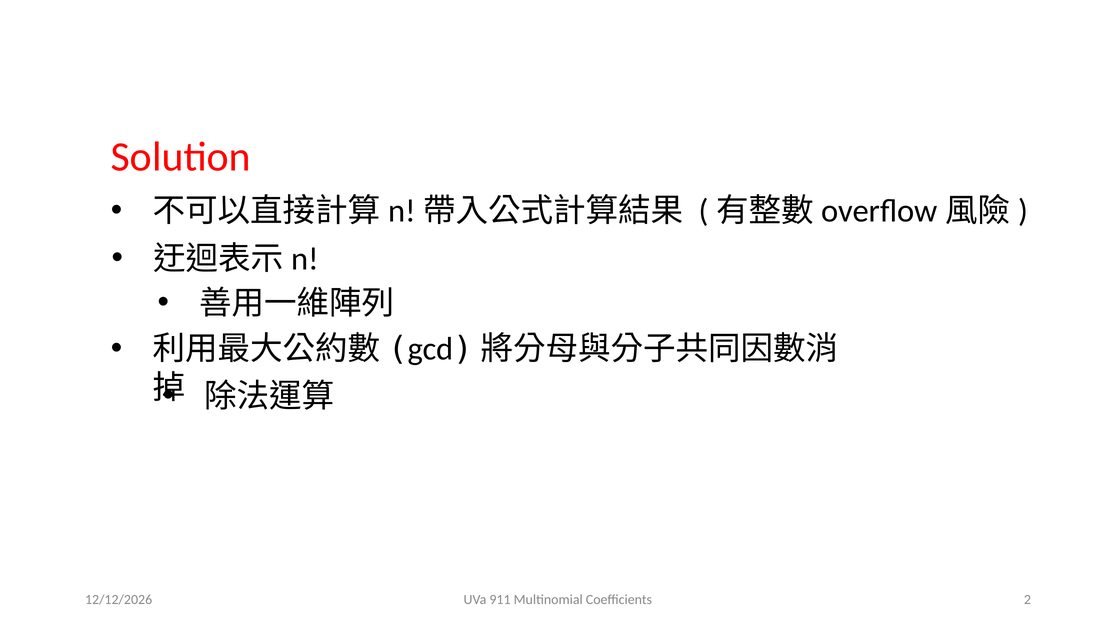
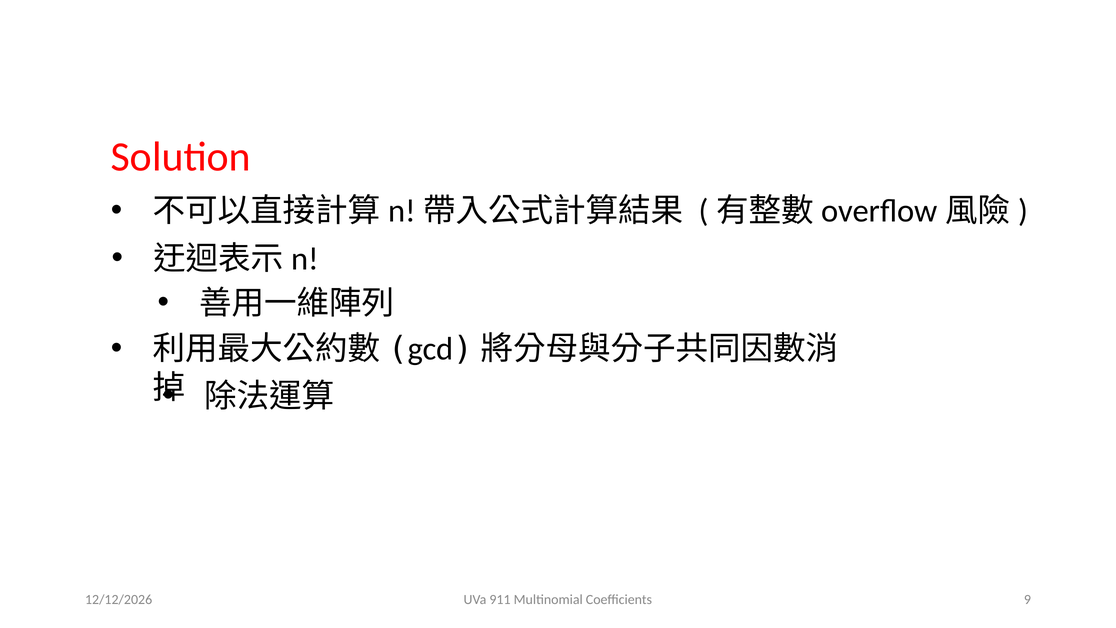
2: 2 -> 9 (1027, 599)
